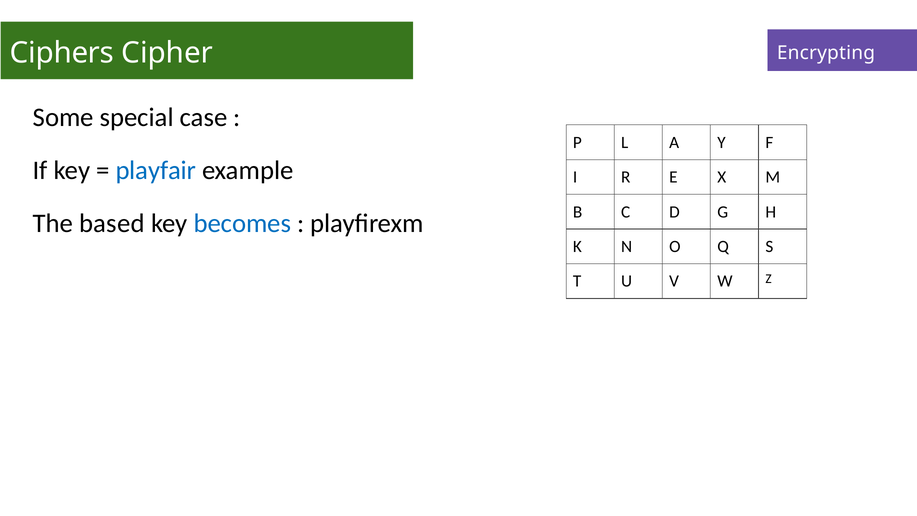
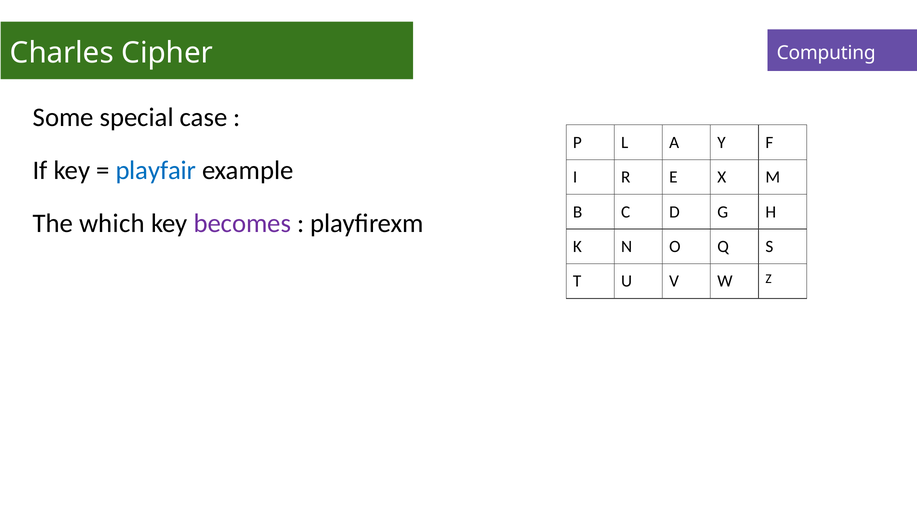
Ciphers: Ciphers -> Charles (62, 53)
Encrypting: Encrypting -> Computing (826, 53)
based: based -> which (112, 223)
becomes colour: blue -> purple (242, 223)
